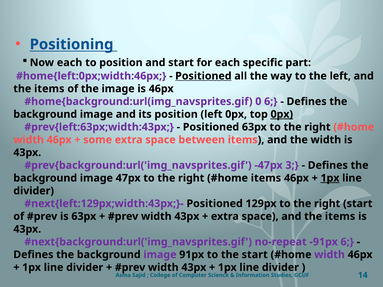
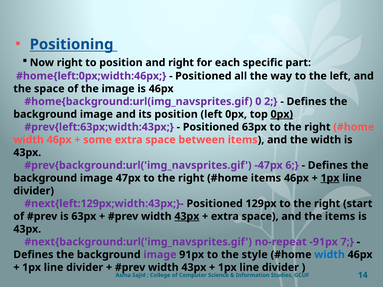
Now each: each -> right (70, 63)
and start: start -> right (181, 63)
Positioned underline: present -> none (203, 76)
items: items -> space (49, 89)
0 6: 6 -> 2 (271, 102)
3: 3 -> 6 (292, 165)
43px underline: none -> present (187, 217)
-91px 6: 6 -> 7 (347, 242)
the start: start -> style (255, 255)
width colour: purple -> blue (330, 255)
